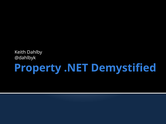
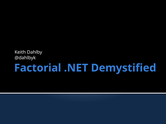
Property: Property -> Factorial (38, 68)
